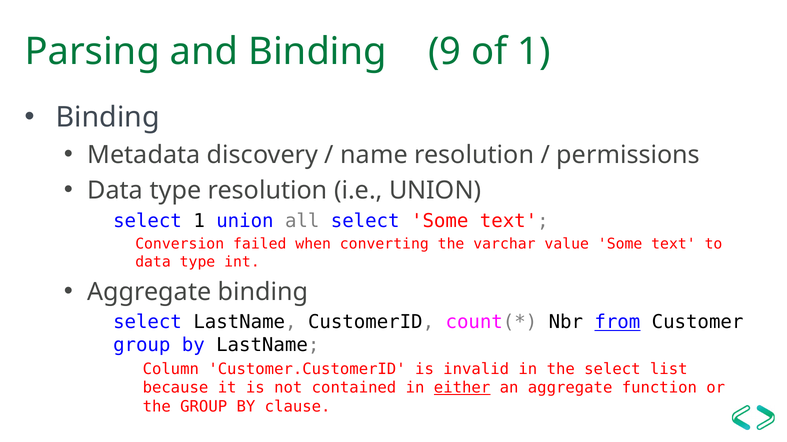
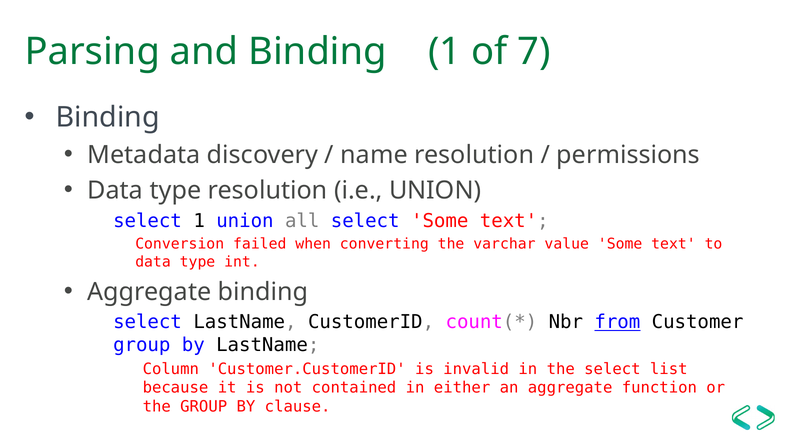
Binding 9: 9 -> 1 (445, 52)
of 1: 1 -> 7 (534, 52)
either underline: present -> none (462, 388)
